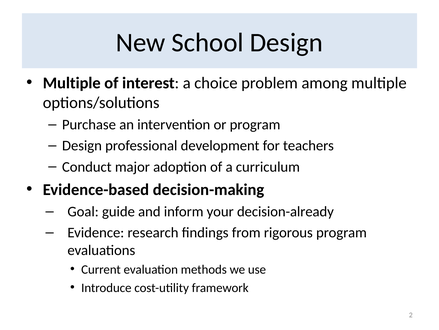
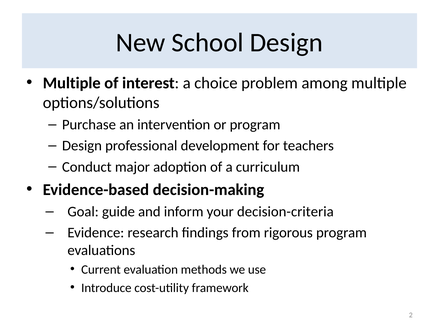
decision-already: decision-already -> decision-criteria (285, 211)
